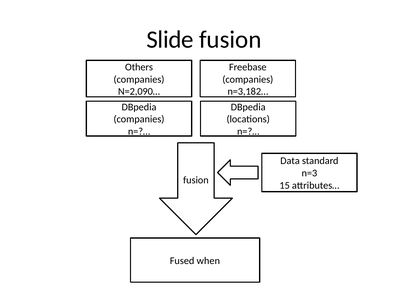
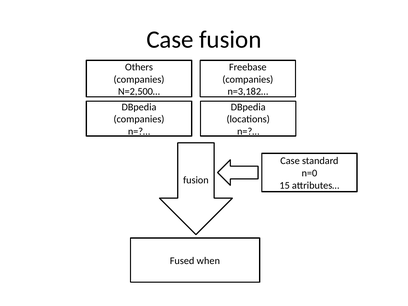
Slide: Slide -> Case (170, 39)
N=2,090…: N=2,090… -> N=2,500… (139, 92)
Data: Data -> Case (290, 161)
n=3: n=3 -> n=0 (309, 173)
